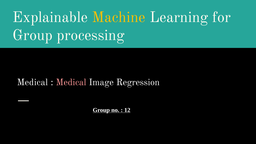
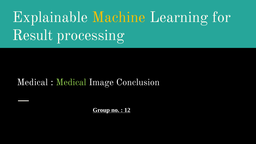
Group: Group -> Result (33, 35)
Medical colour: pink -> light green (71, 82)
Regression: Regression -> Conclusion (138, 82)
